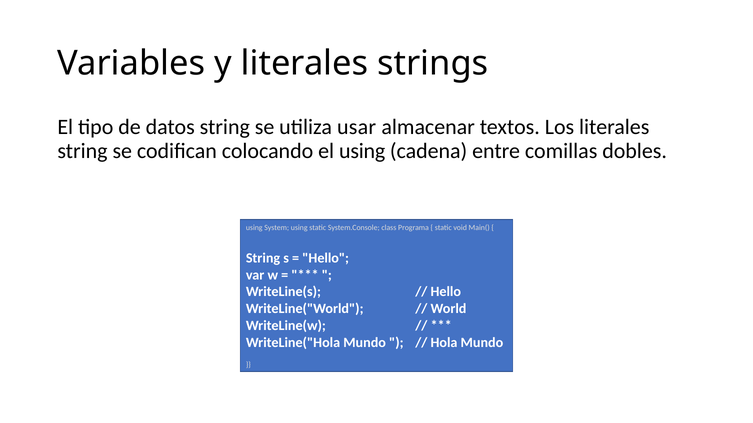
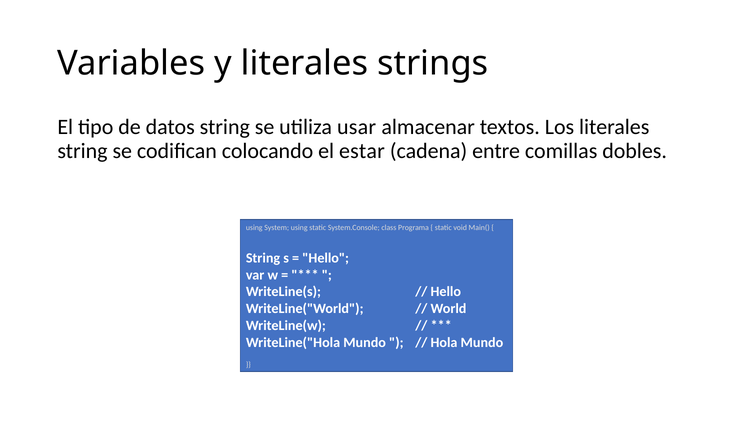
el using: using -> estar (362, 151)
